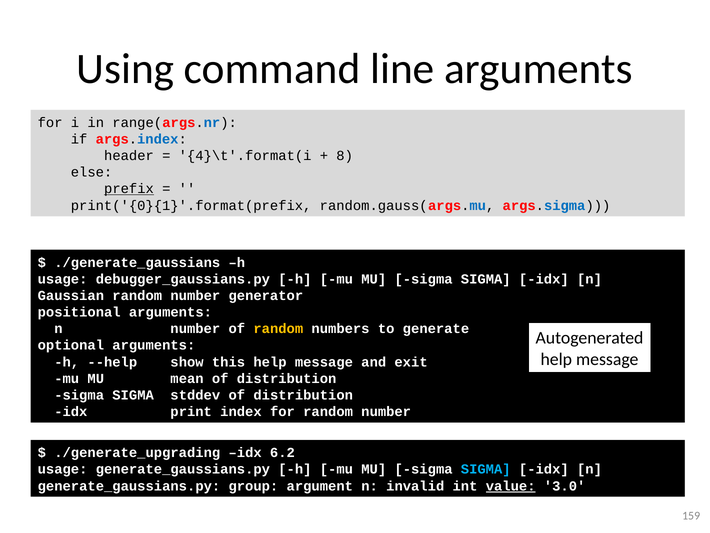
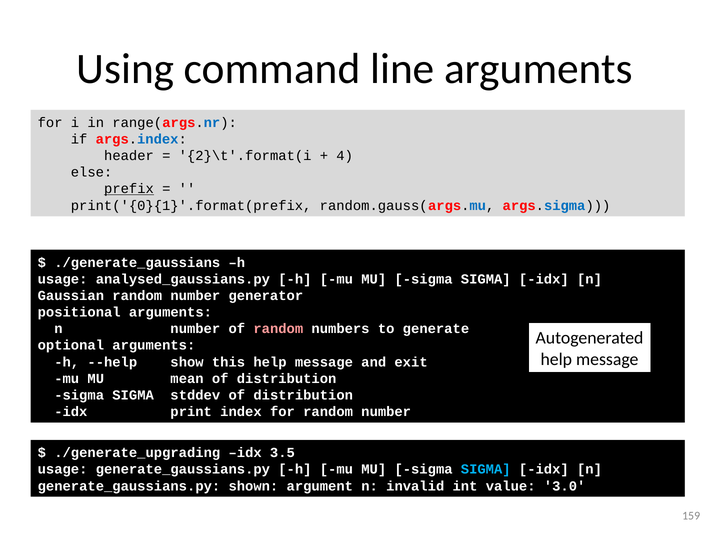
4}\t'.format(i: 4}\t'.format(i -> 2}\t'.format(i (245, 156)
8: 8 -> 4 (345, 156)
debugger_gaussians.py: debugger_gaussians.py -> analysed_gaussians.py (183, 279)
random colour: yellow -> pink (278, 329)
6.2: 6.2 -> 3.5 (282, 452)
group: group -> shown (253, 485)
value underline: present -> none (511, 485)
